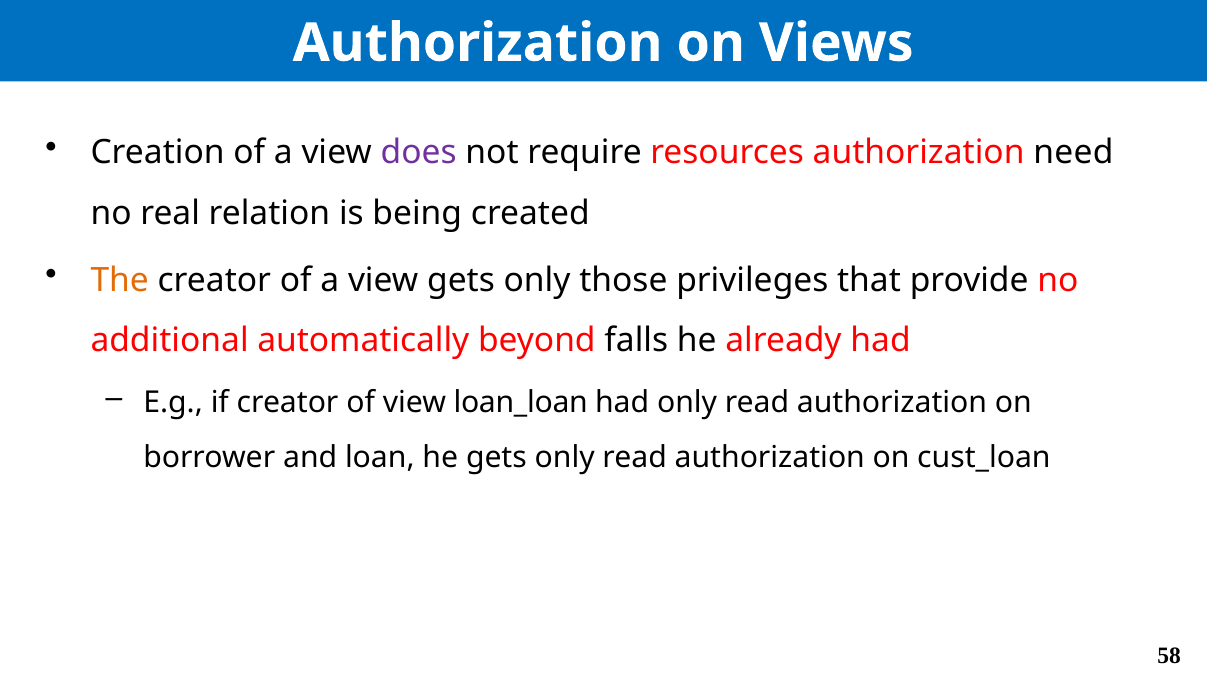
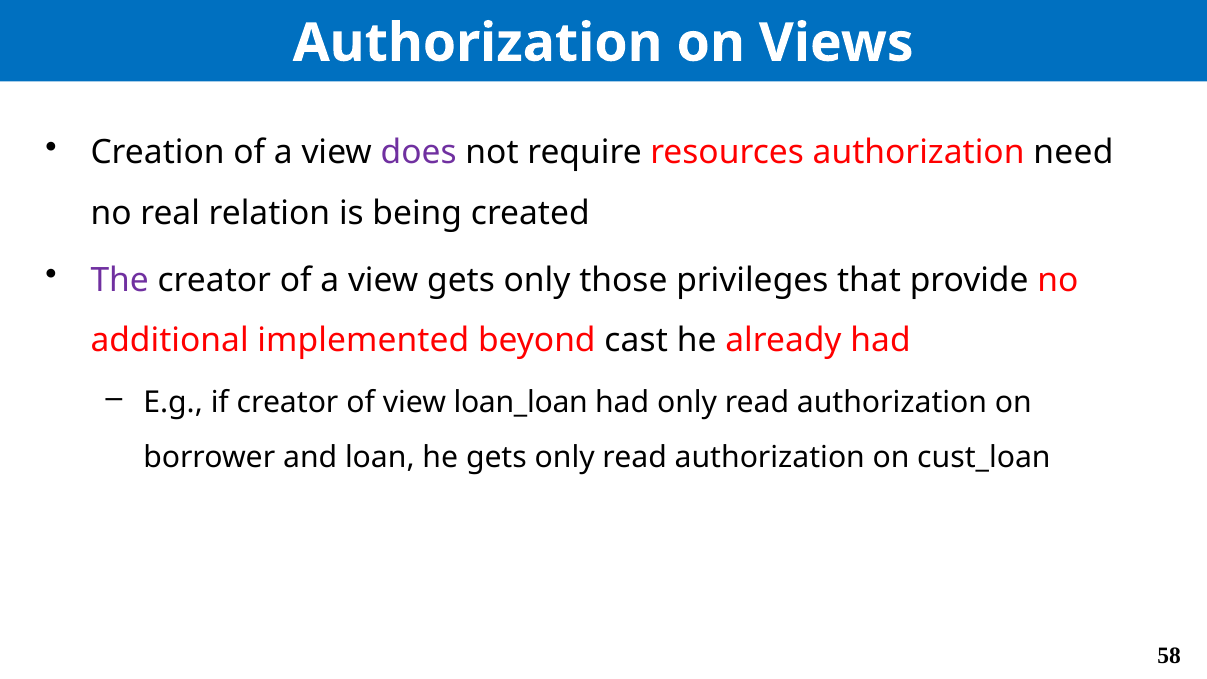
The colour: orange -> purple (120, 280)
automatically: automatically -> implemented (363, 341)
falls: falls -> cast (636, 341)
